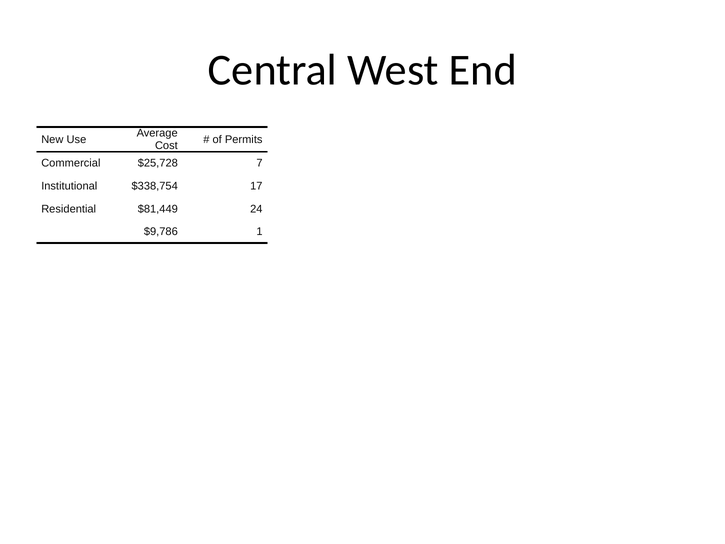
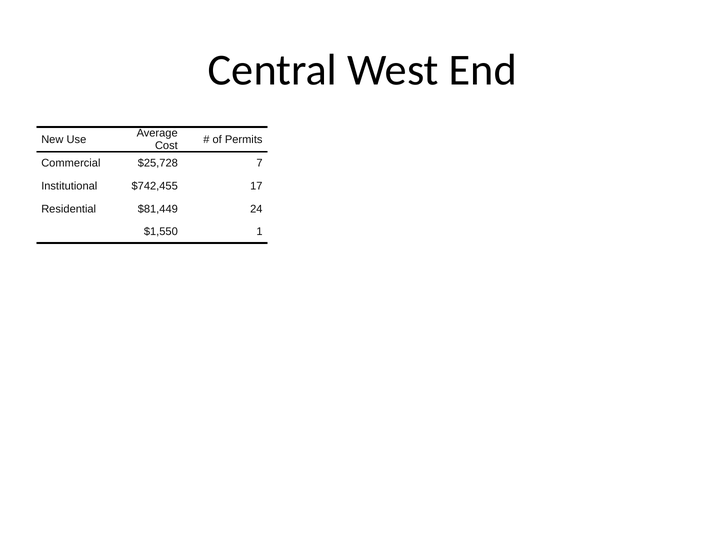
$338,754: $338,754 -> $742,455 (155, 186)
$9,786: $9,786 -> $1,550 (161, 232)
